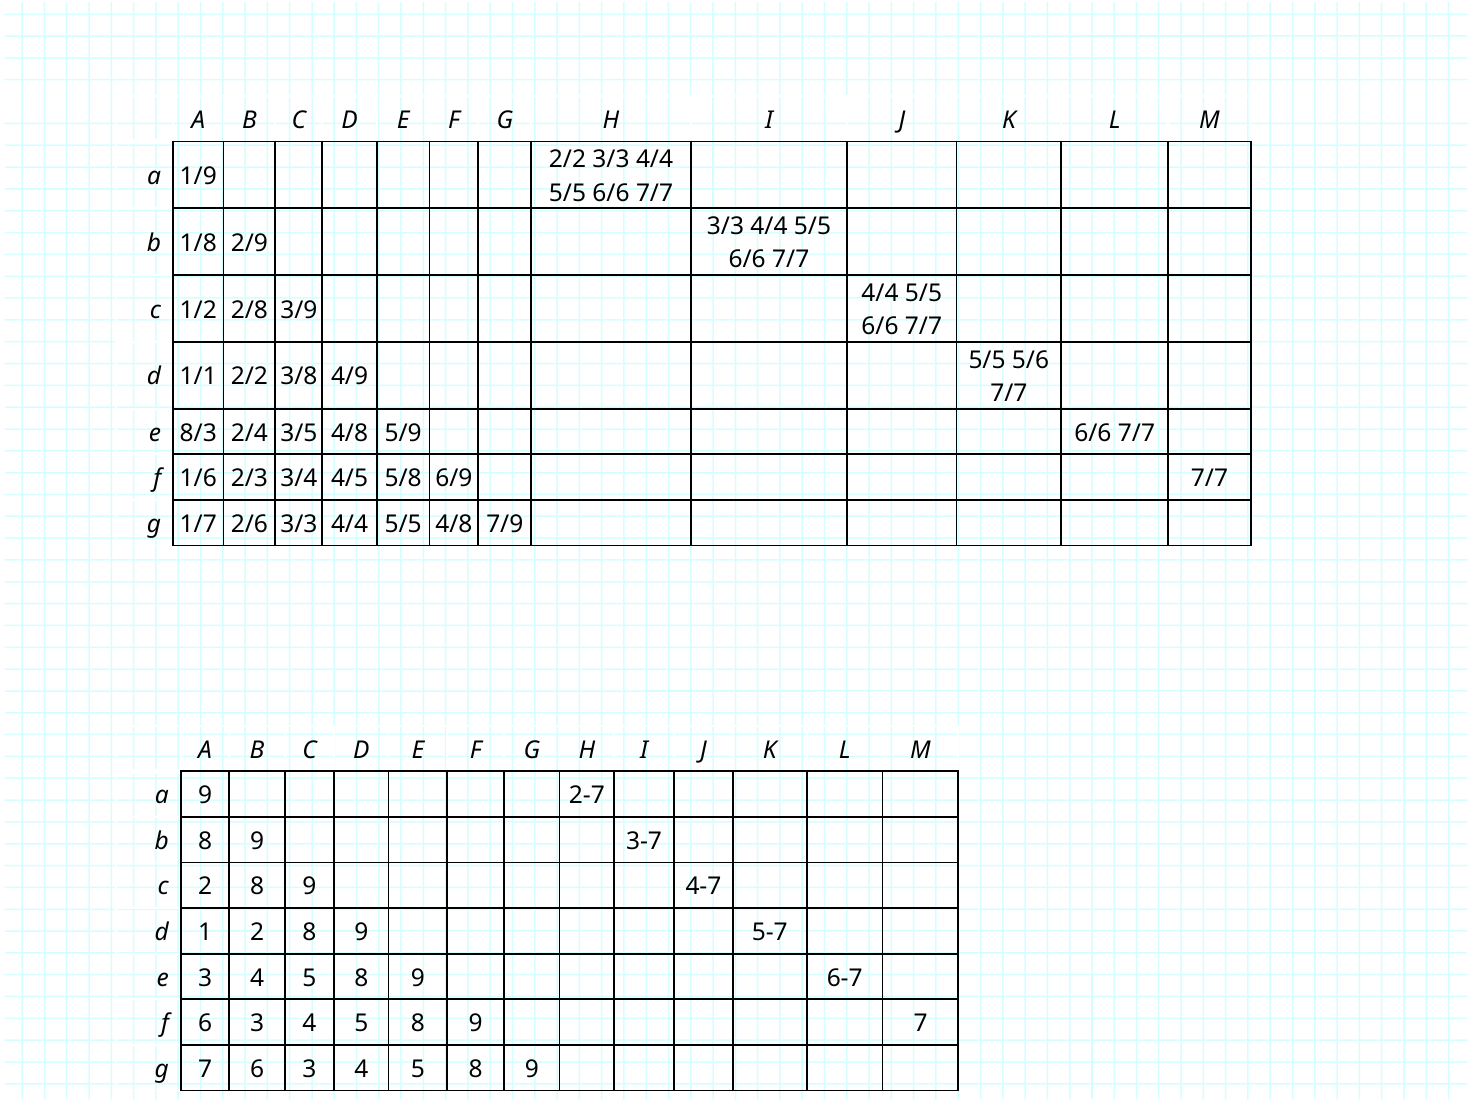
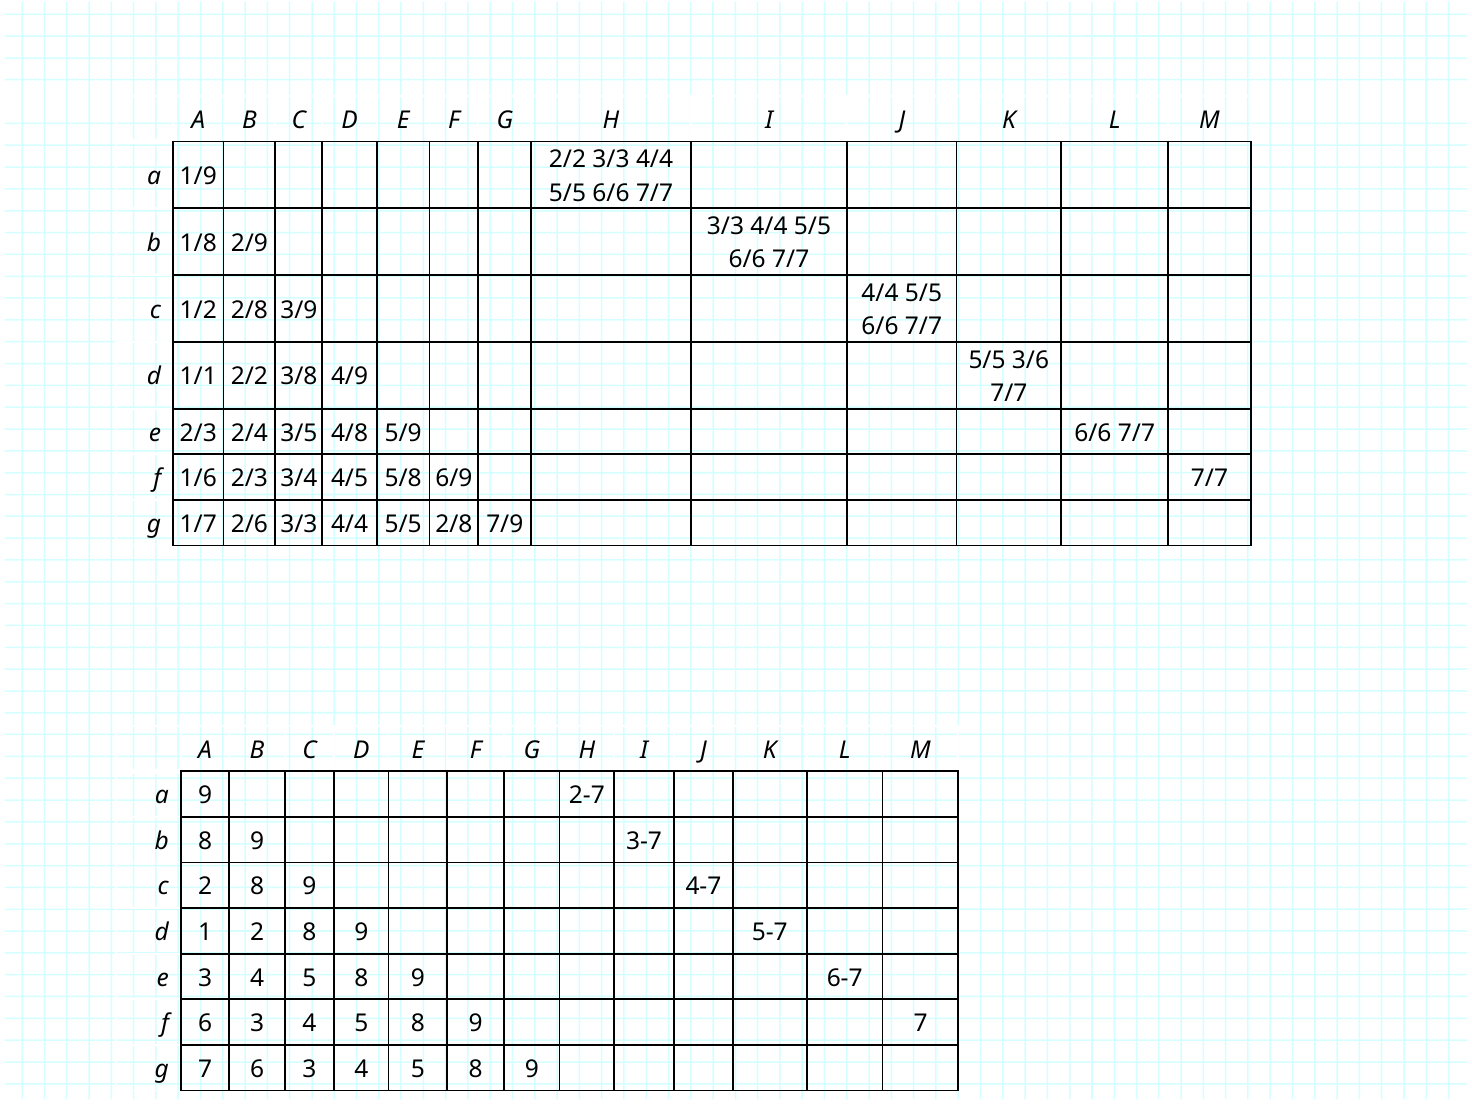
5/6: 5/6 -> 3/6 (1030, 360)
e 8/3: 8/3 -> 2/3 (198, 433)
5/5 4/8: 4/8 -> 2/8 (454, 524)
